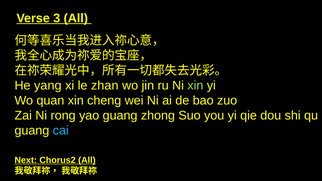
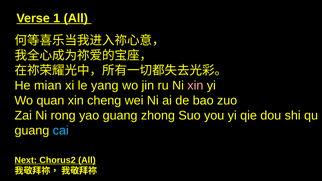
3: 3 -> 1 (57, 18)
yang: yang -> mian (48, 86)
zhan: zhan -> yang (105, 86)
xin colour: light green -> pink (195, 86)
